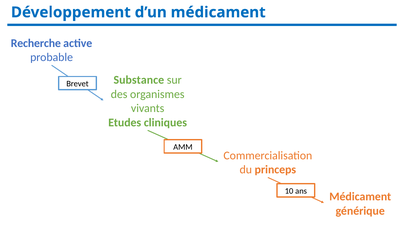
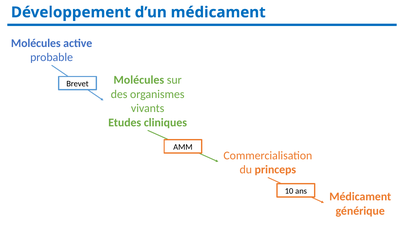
Recherche: Recherche -> Molécules (36, 43)
Substance: Substance -> Molécules (139, 80)
